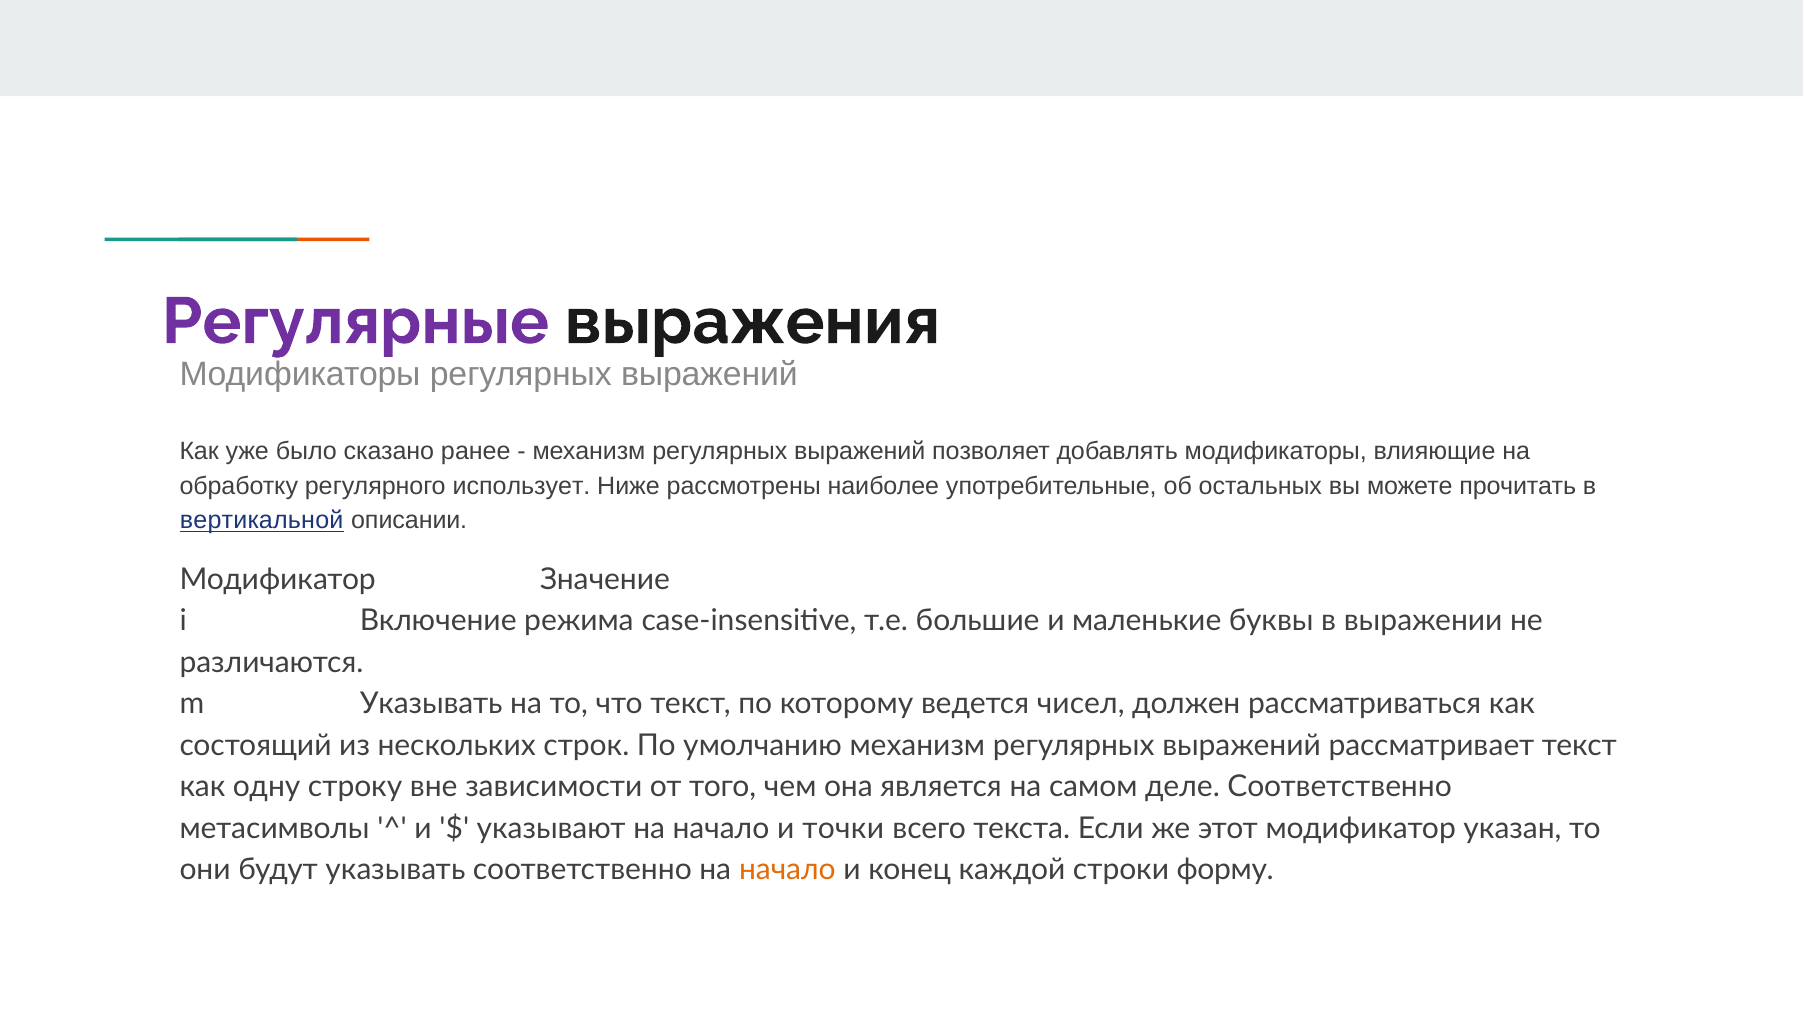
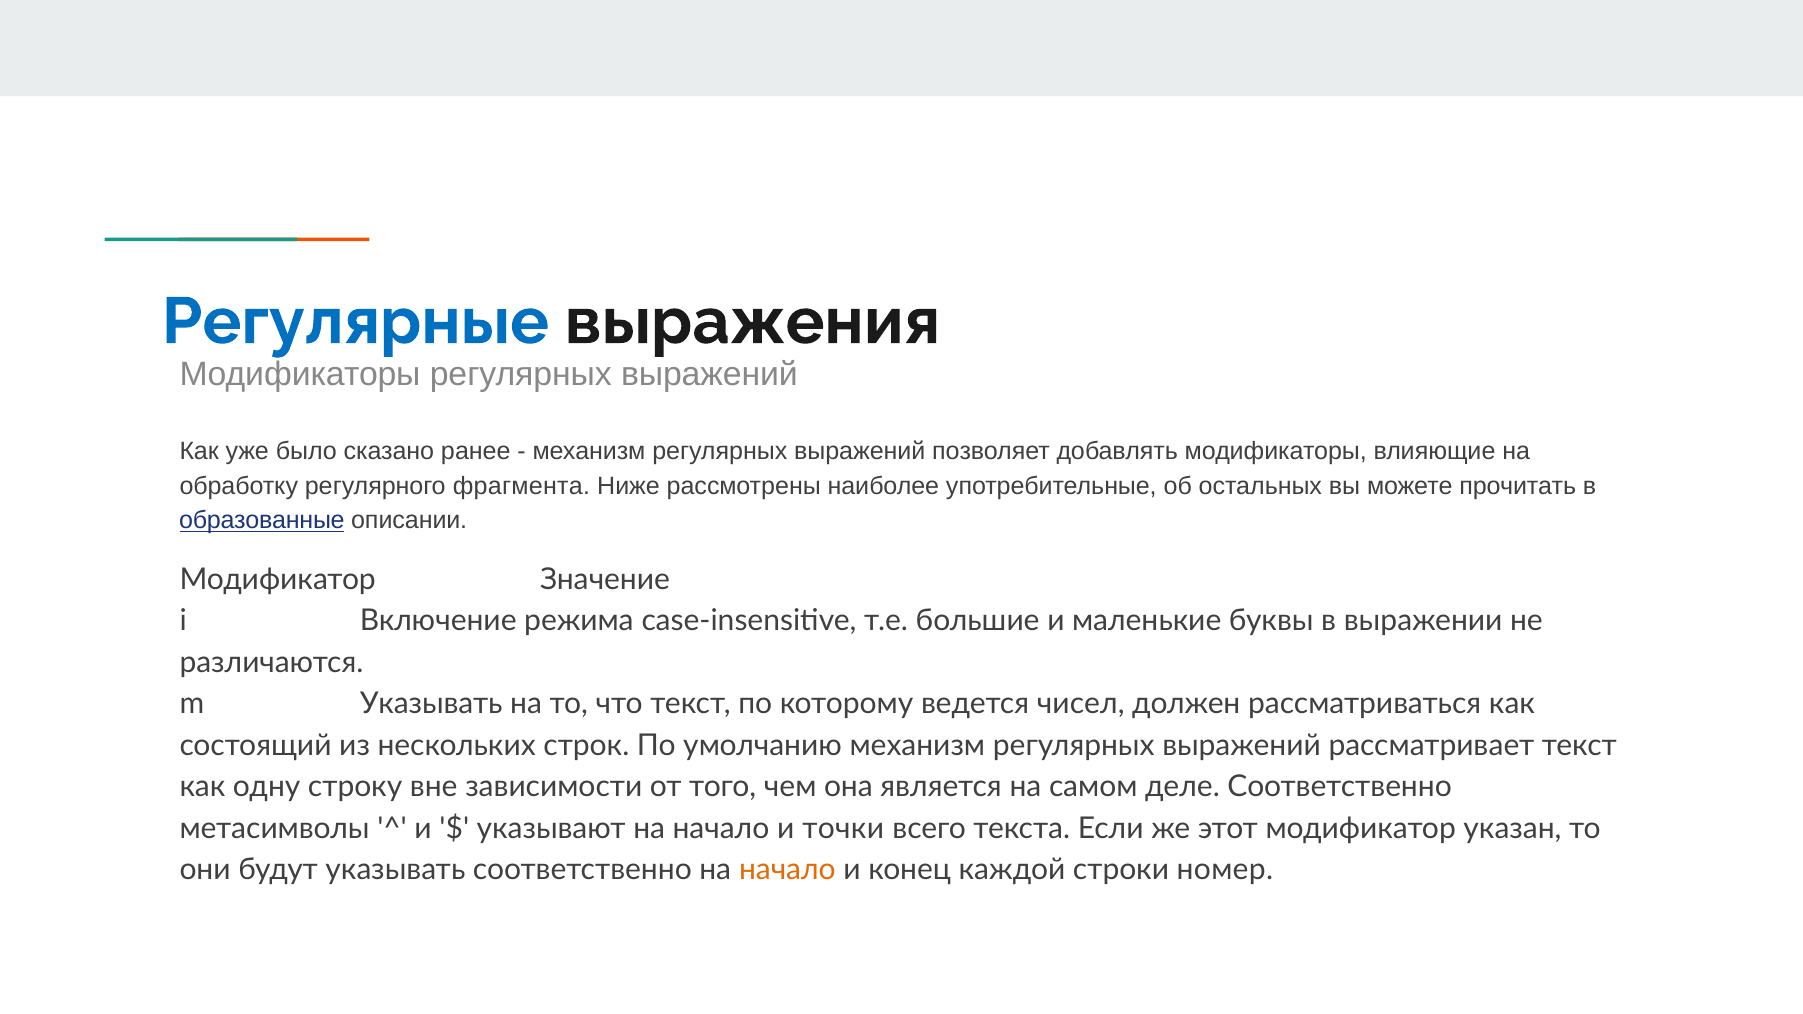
Регулярные colour: purple -> blue (355, 322)
использует: использует -> фрагмента (521, 486)
вертикальной: вертикальной -> образованные (262, 521)
форму: форму -> номер (1225, 870)
